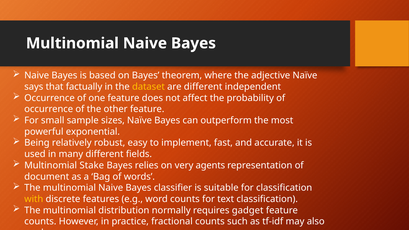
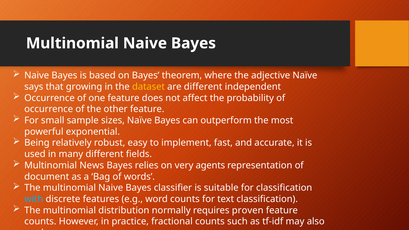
factually: factually -> growing (84, 87)
Stake: Stake -> News (92, 165)
with colour: yellow -> light blue (34, 199)
gadget: gadget -> proven (248, 210)
